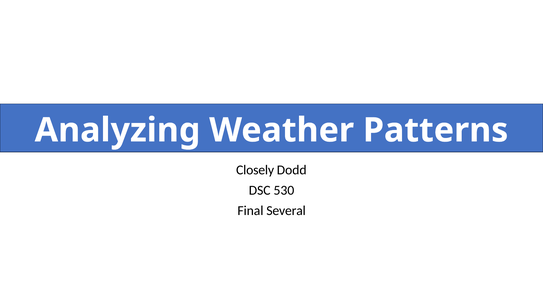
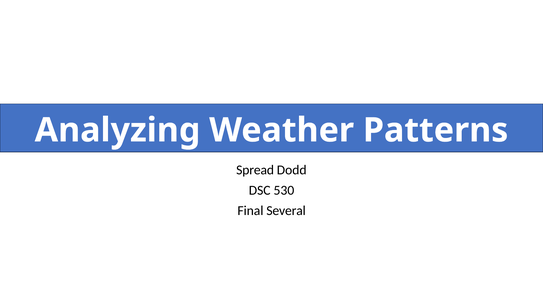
Closely: Closely -> Spread (255, 170)
